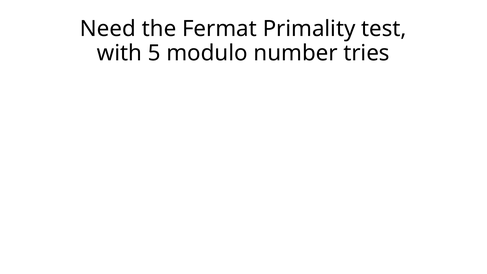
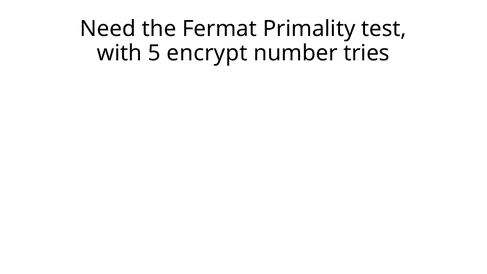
modulo: modulo -> encrypt (207, 53)
